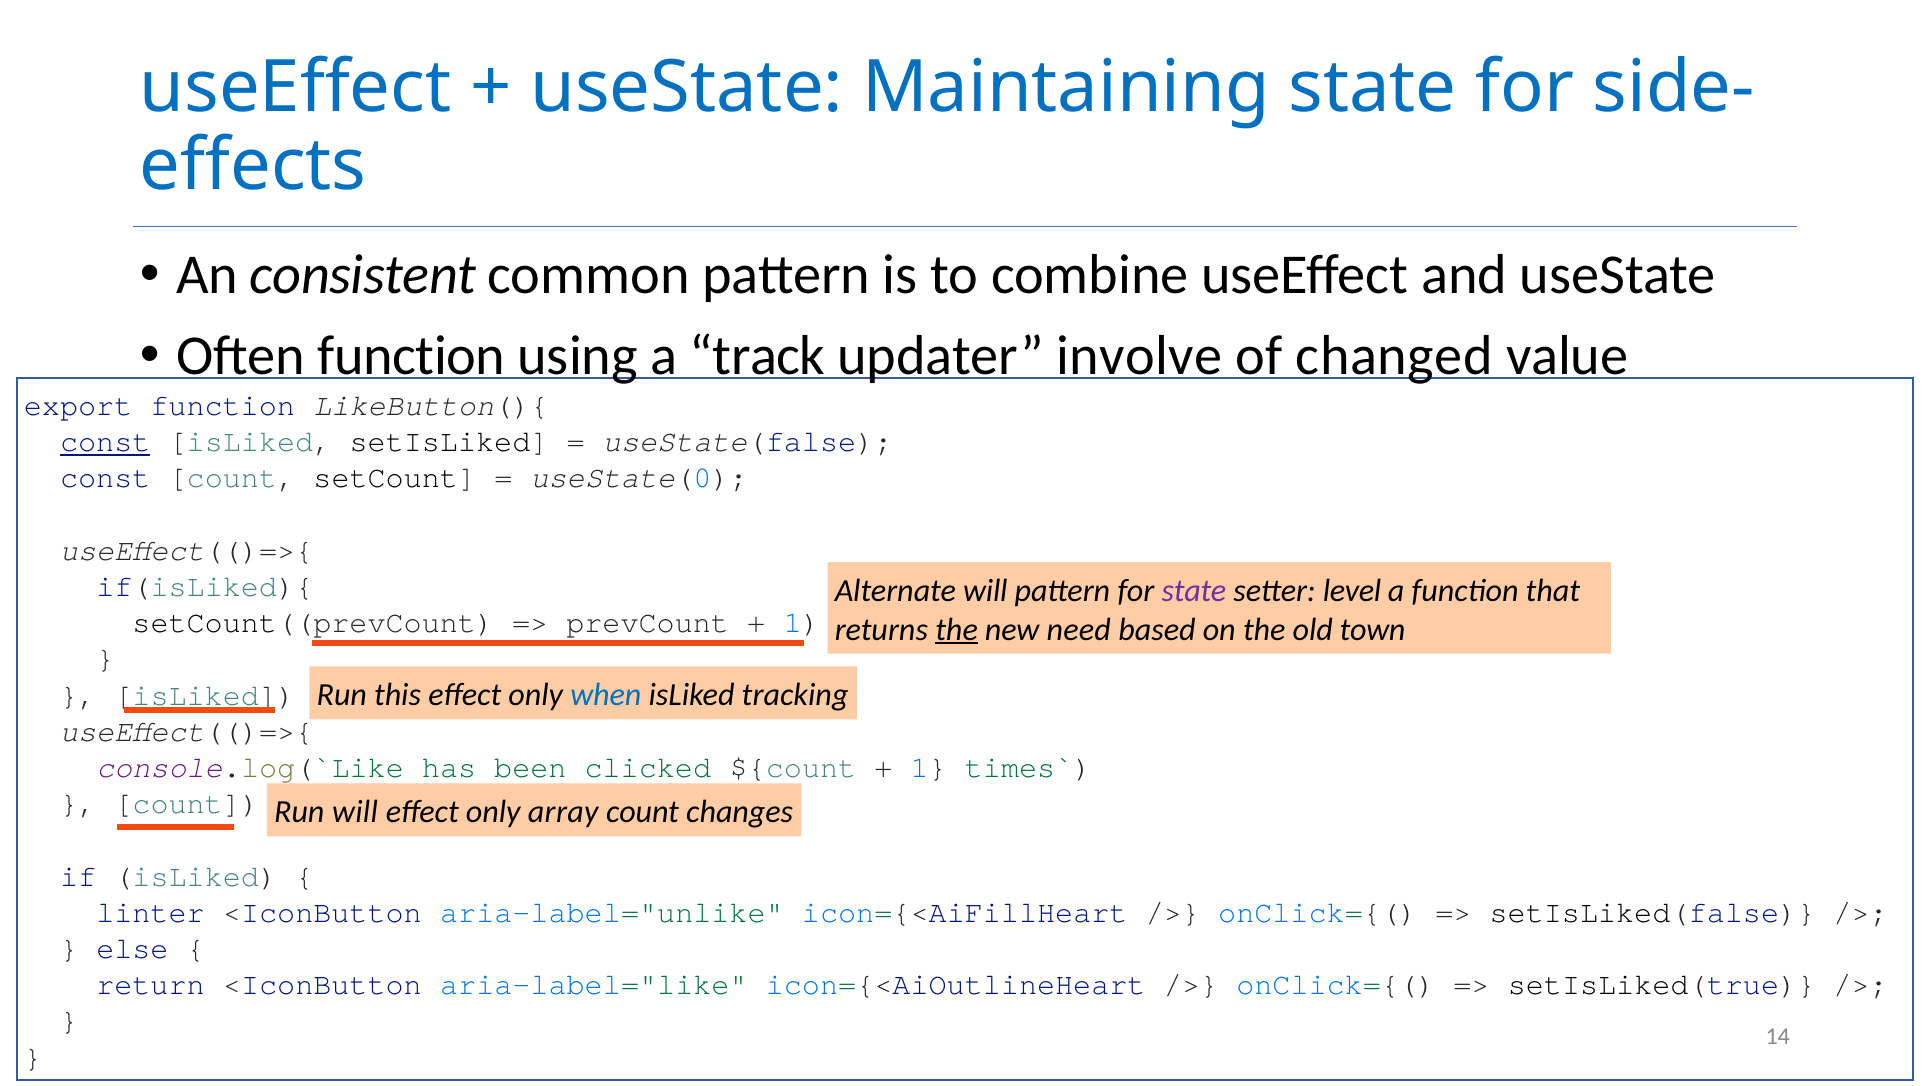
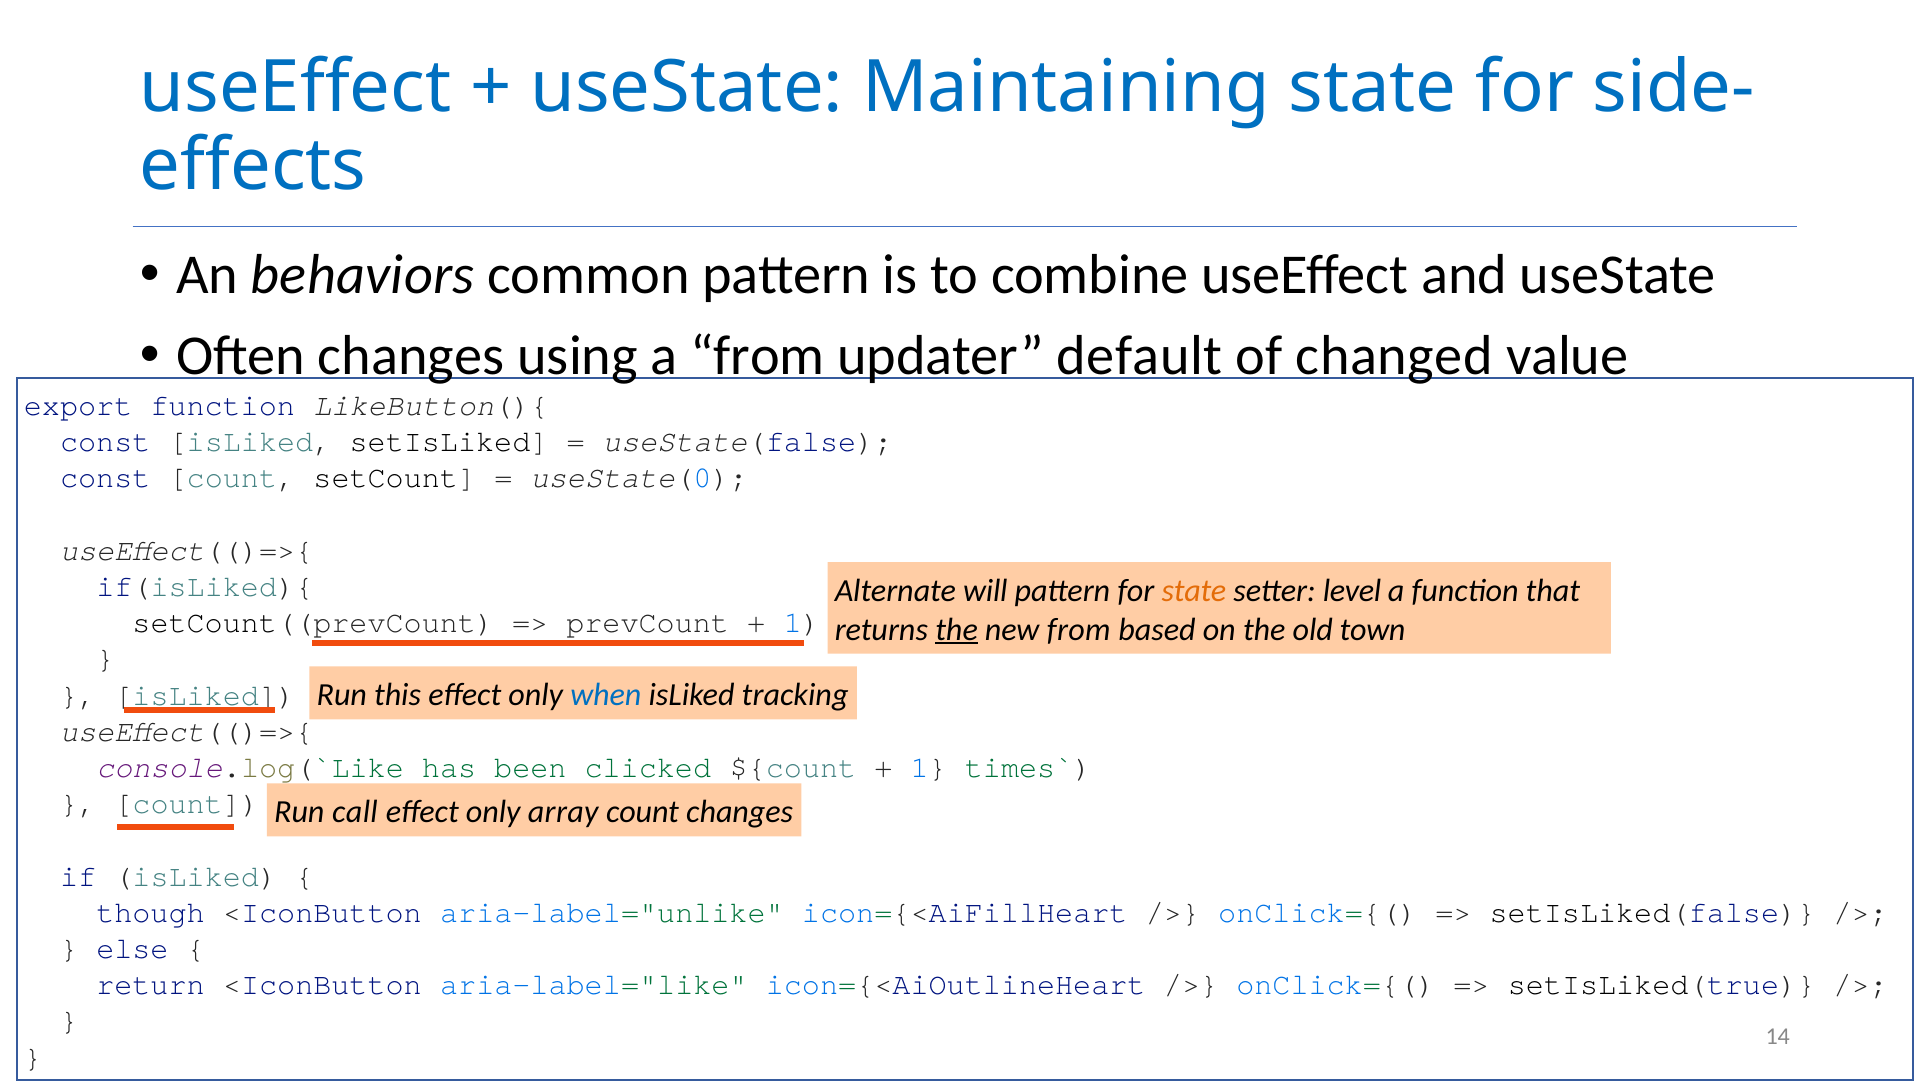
consistent: consistent -> behaviors (363, 275)
Often function: function -> changes (411, 356)
a track: track -> from (757, 356)
involve: involve -> default (1140, 356)
const underline: present -> none (105, 442)
state colour: purple -> orange (1194, 591)
new need: need -> from (1079, 629)
Run will: will -> call (355, 812)
linter: linter -> though (150, 912)
